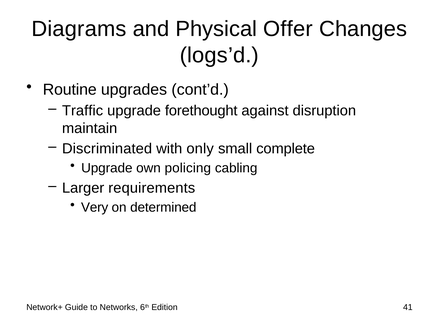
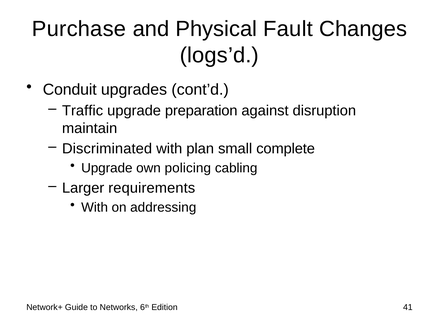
Diagrams: Diagrams -> Purchase (79, 29)
Offer: Offer -> Fault (288, 29)
Routine: Routine -> Conduit (70, 90)
forethought: forethought -> preparation (201, 111)
only: only -> plan (200, 149)
Very: Very -> With (95, 207)
determined: determined -> addressing (163, 207)
